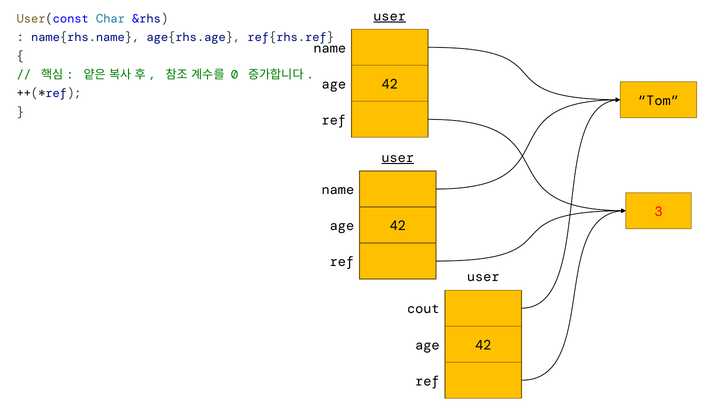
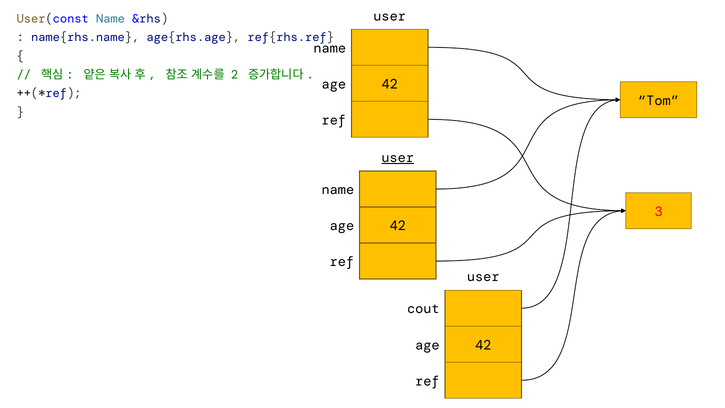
user underline: present -> none (390, 16)
User(const Char: Char -> Name (111, 19)
0: 0 -> 2 (235, 75)
